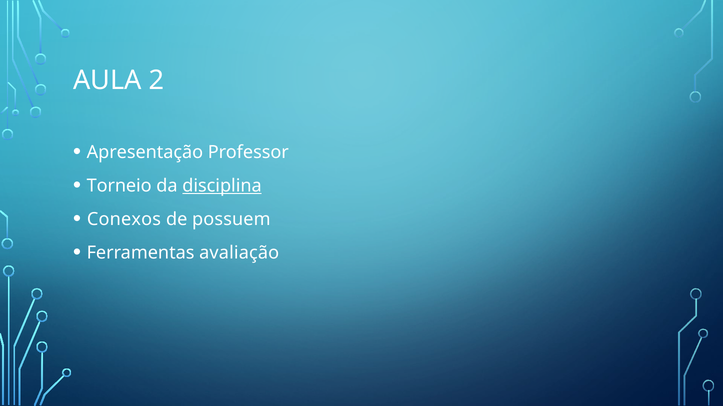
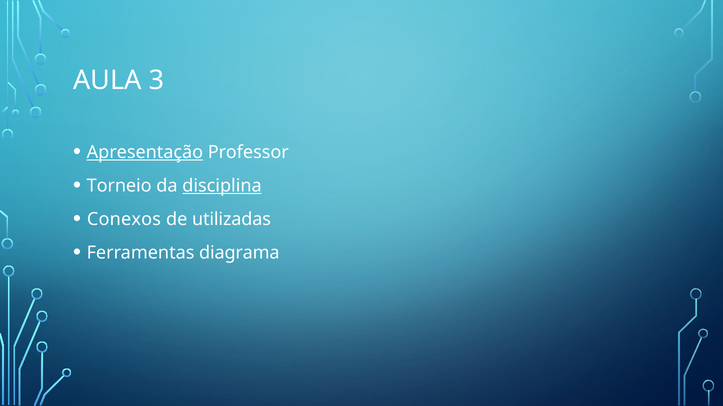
2: 2 -> 3 (156, 80)
Apresentação underline: none -> present (145, 153)
possuem: possuem -> utilizadas (232, 220)
avaliação: avaliação -> diagrama (239, 253)
